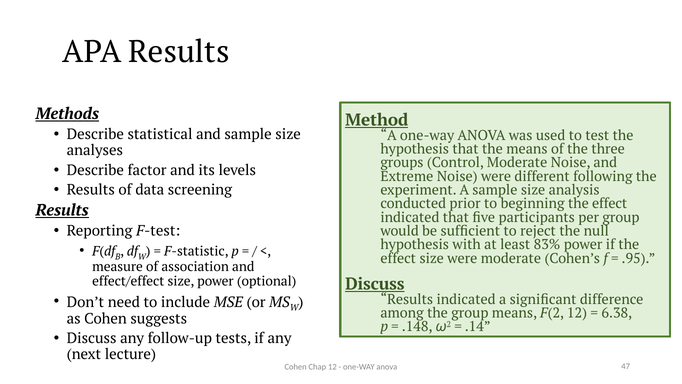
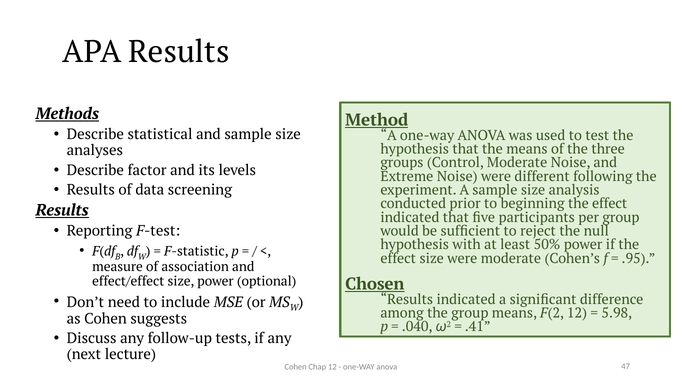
83%: 83% -> 50% (547, 245)
Discuss: Discuss -> Chosen (375, 284)
6.38: 6.38 -> 5.98 (617, 313)
.148: .148 -> .040 (417, 326)
.14: .14 -> .41 (478, 326)
